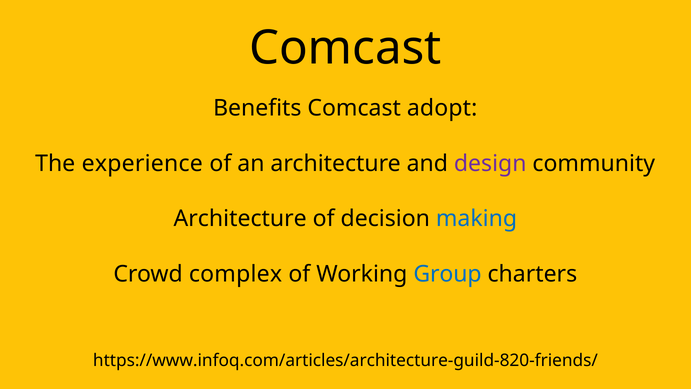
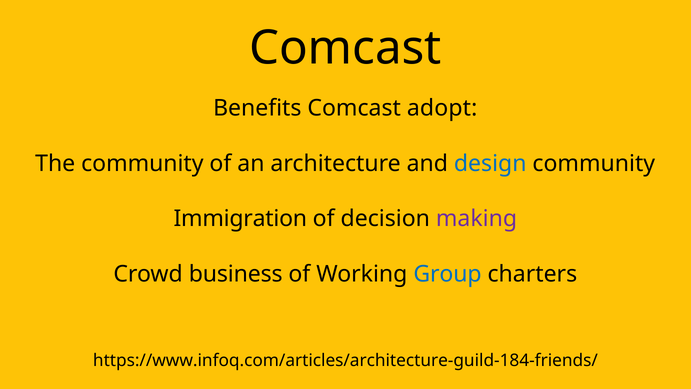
The experience: experience -> community (142, 163)
design colour: purple -> blue (490, 163)
Architecture: Architecture -> Immigration (240, 219)
making colour: blue -> purple (477, 219)
complex: complex -> business (236, 274)
https://www.infoq.com/articles/architecture-guild-820-friends/: https://www.infoq.com/articles/architecture-guild-820-friends/ -> https://www.infoq.com/articles/architecture-guild-184-friends/ (345, 360)
